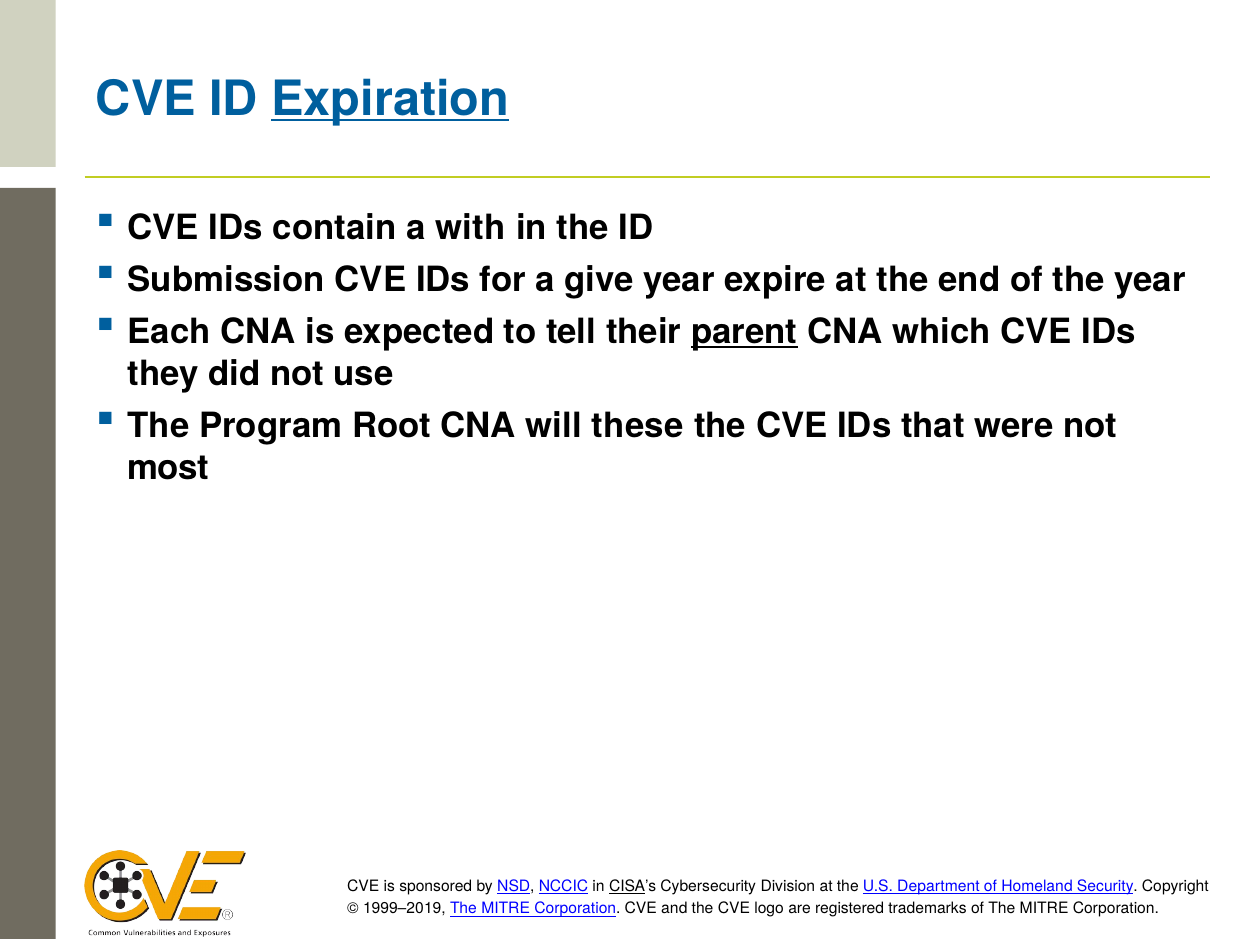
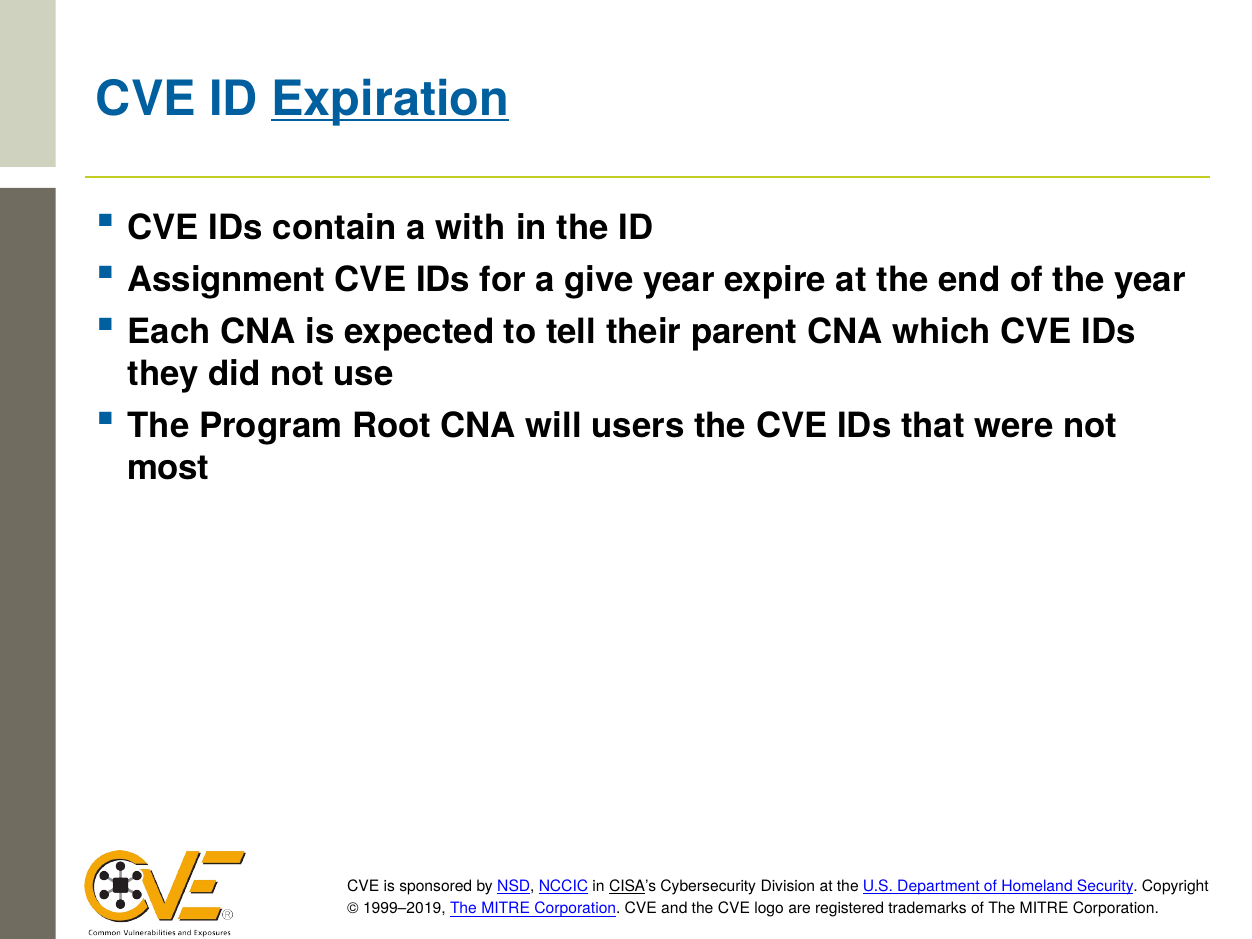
Submission: Submission -> Assignment (226, 280)
parent underline: present -> none (744, 332)
these: these -> users (638, 426)
